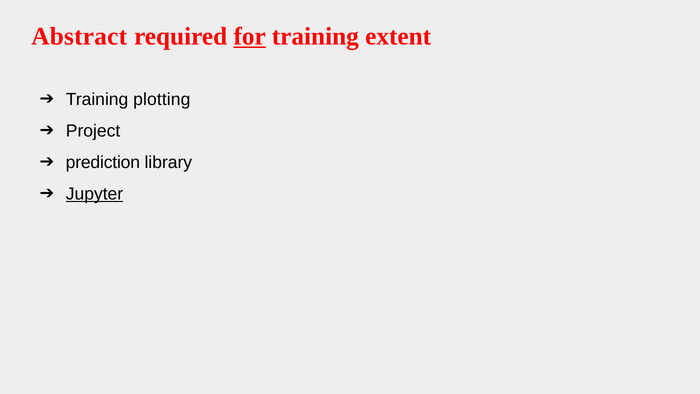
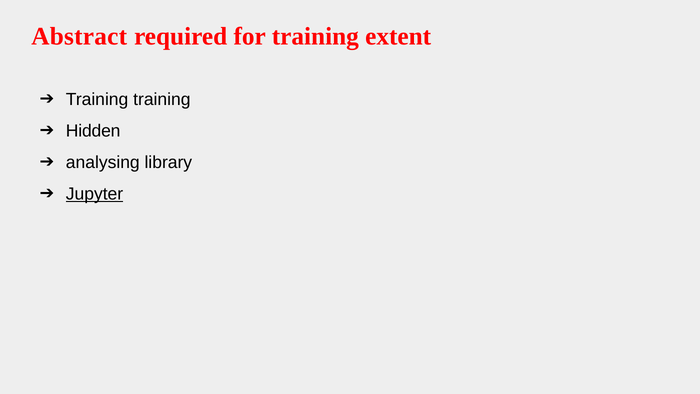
for underline: present -> none (250, 37)
Training plotting: plotting -> training (162, 100)
Project: Project -> Hidden (93, 131)
prediction: prediction -> analysing (103, 163)
